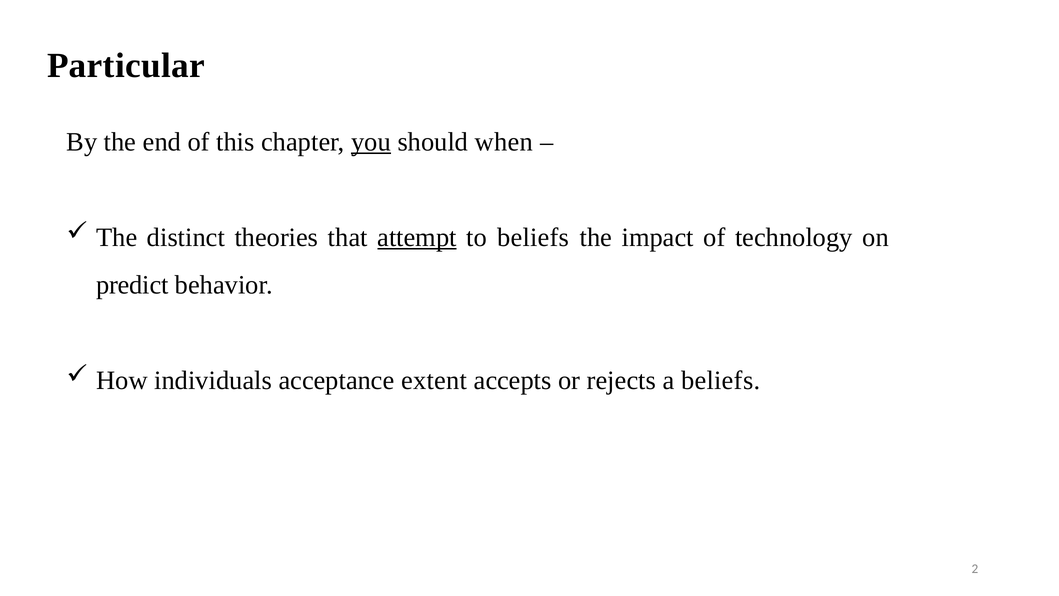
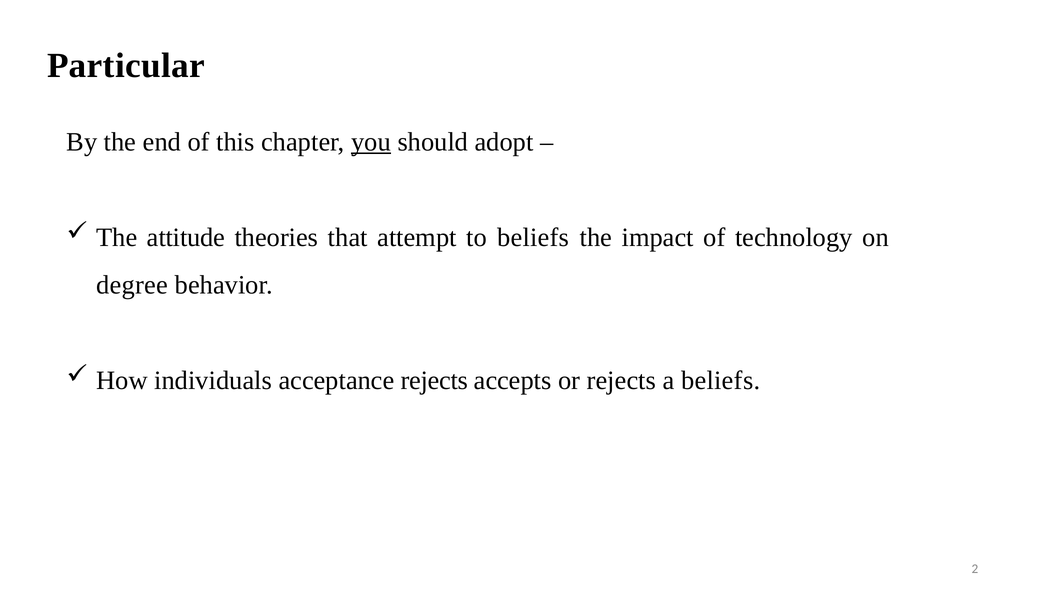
when: when -> adopt (504, 142)
distinct: distinct -> attitude (186, 237)
attempt underline: present -> none (417, 237)
predict: predict -> degree (132, 285)
acceptance extent: extent -> rejects (434, 380)
